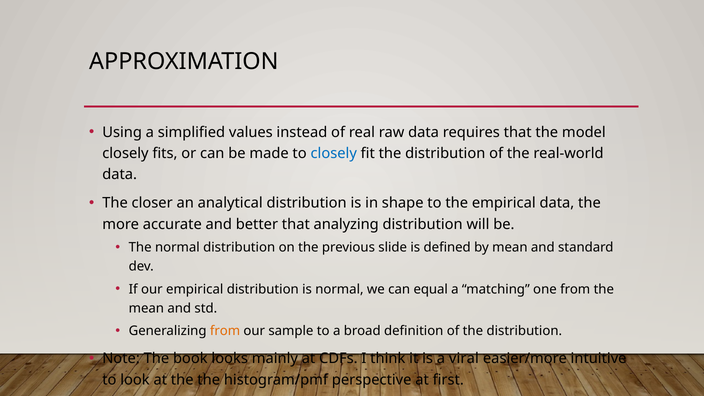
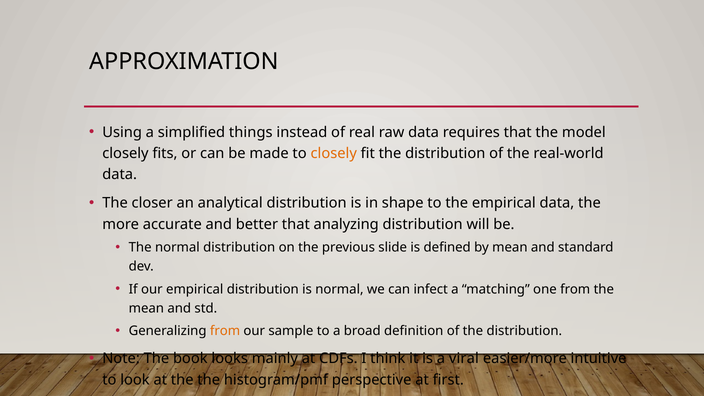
values: values -> things (251, 132)
closely colour: blue -> orange (334, 153)
equal: equal -> infect (431, 289)
